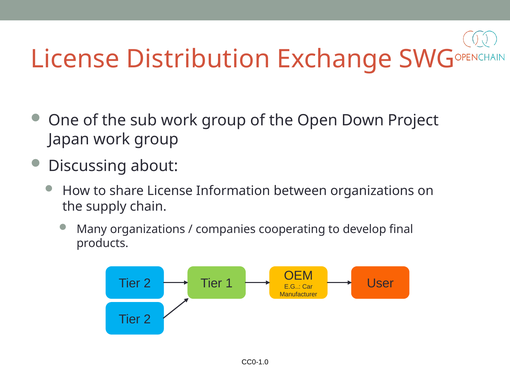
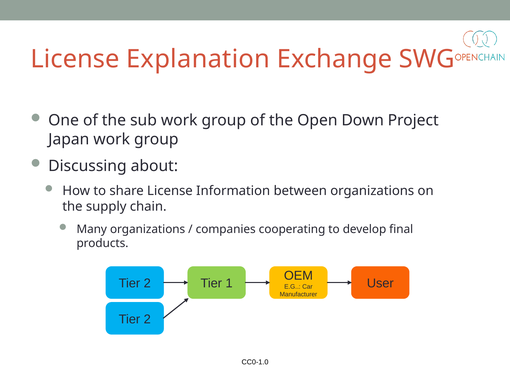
Distribution: Distribution -> Explanation (198, 59)
